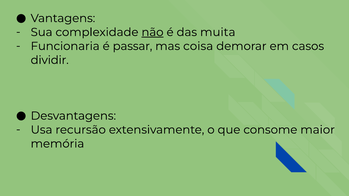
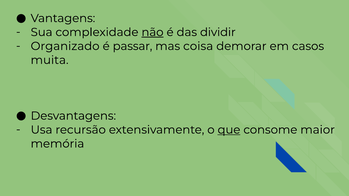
muita: muita -> dividir (218, 32)
Funcionaria: Funcionaria -> Organizado (65, 46)
dividir: dividir -> muita (50, 60)
que underline: none -> present (229, 130)
